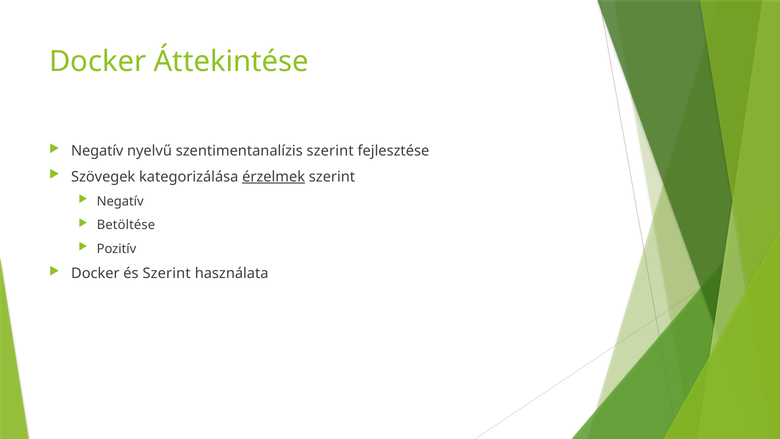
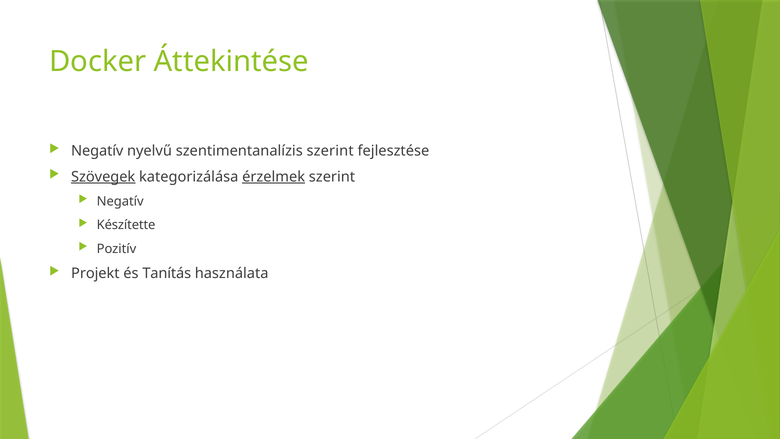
Szövegek underline: none -> present (103, 177)
Betöltése: Betöltése -> Készítette (126, 225)
Docker: Docker -> Projekt (95, 273)
és Szerint: Szerint -> Tanítás (167, 273)
